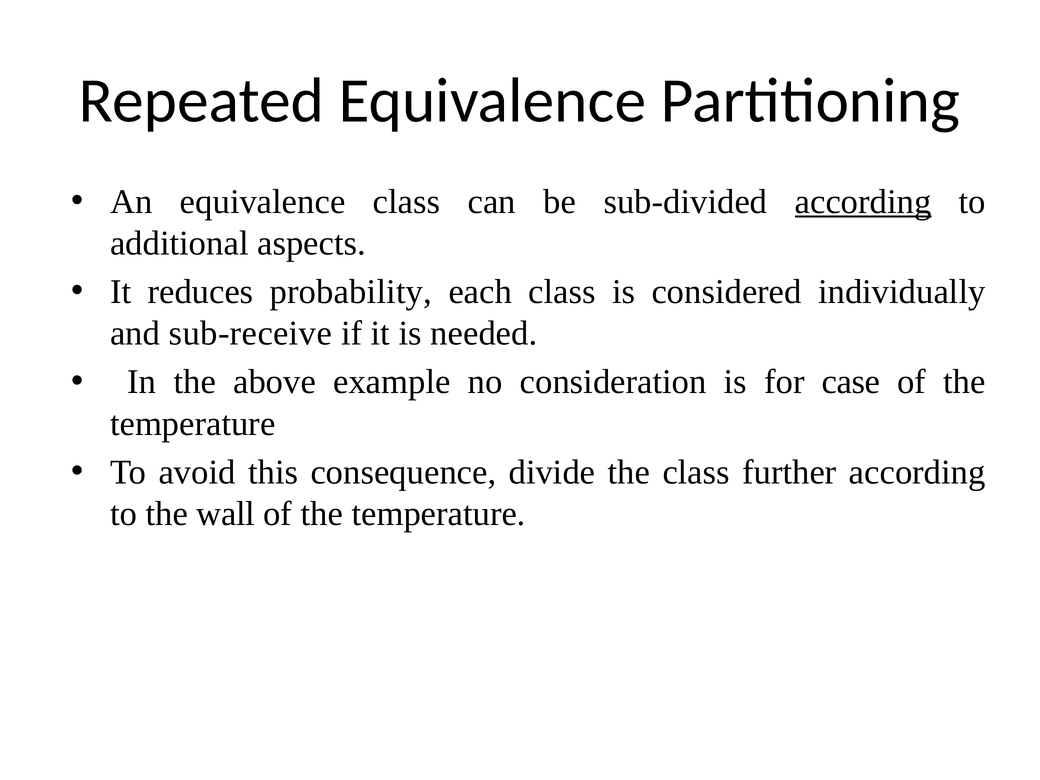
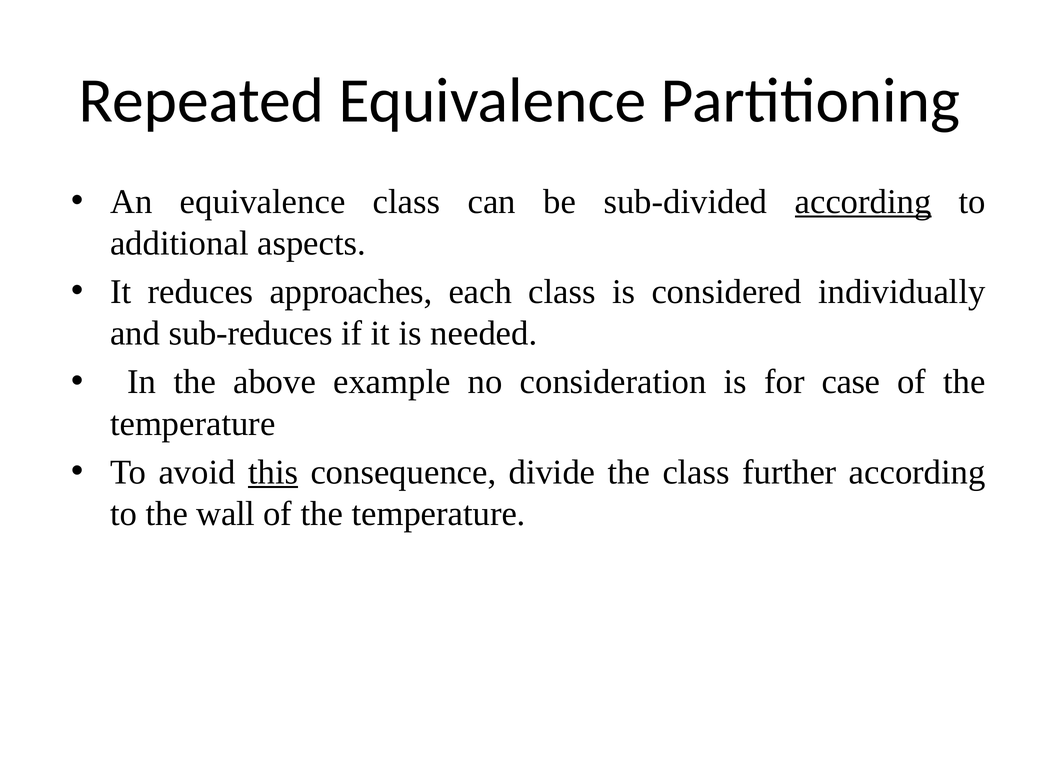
probability: probability -> approaches (351, 292)
sub-receive: sub-receive -> sub-reduces (251, 333)
this underline: none -> present (273, 472)
